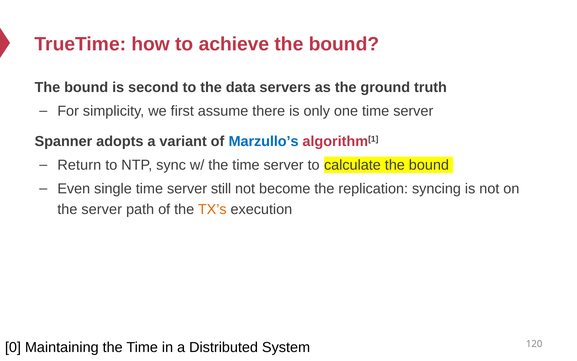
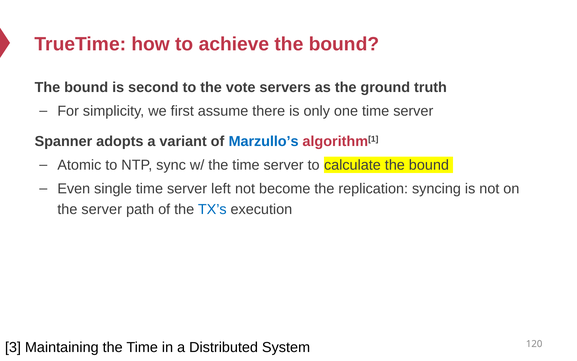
data: data -> vote (241, 87)
Return: Return -> Atomic (79, 165)
still: still -> left (221, 189)
TX’s colour: orange -> blue (212, 209)
0: 0 -> 3 (13, 347)
